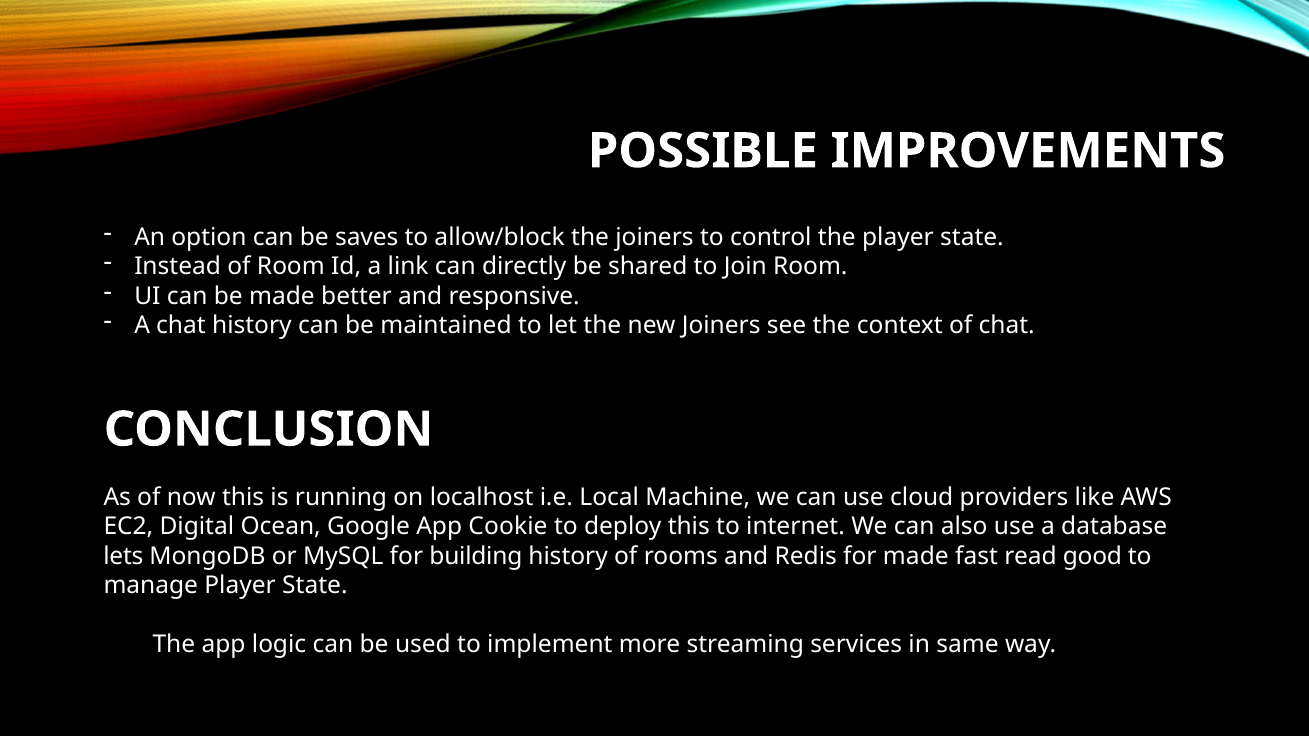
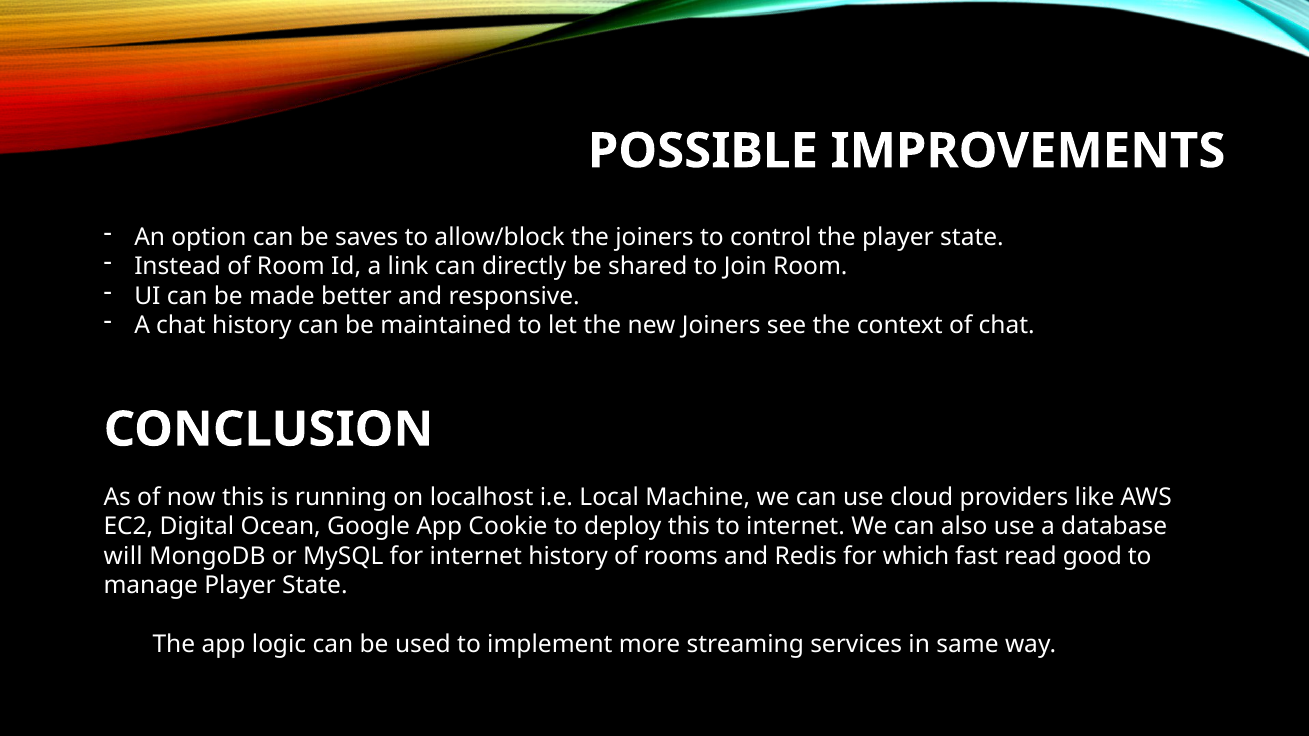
lets: lets -> will (123, 556)
for building: building -> internet (476, 556)
for made: made -> which (916, 556)
